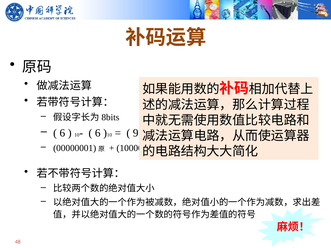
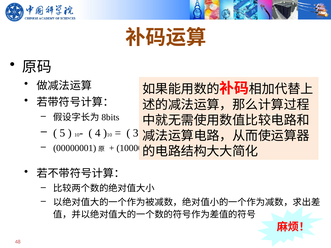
6: 6 -> 5 (62, 133)
6: 6 -> 4 (98, 133)
9: 9 -> 3 (136, 133)
